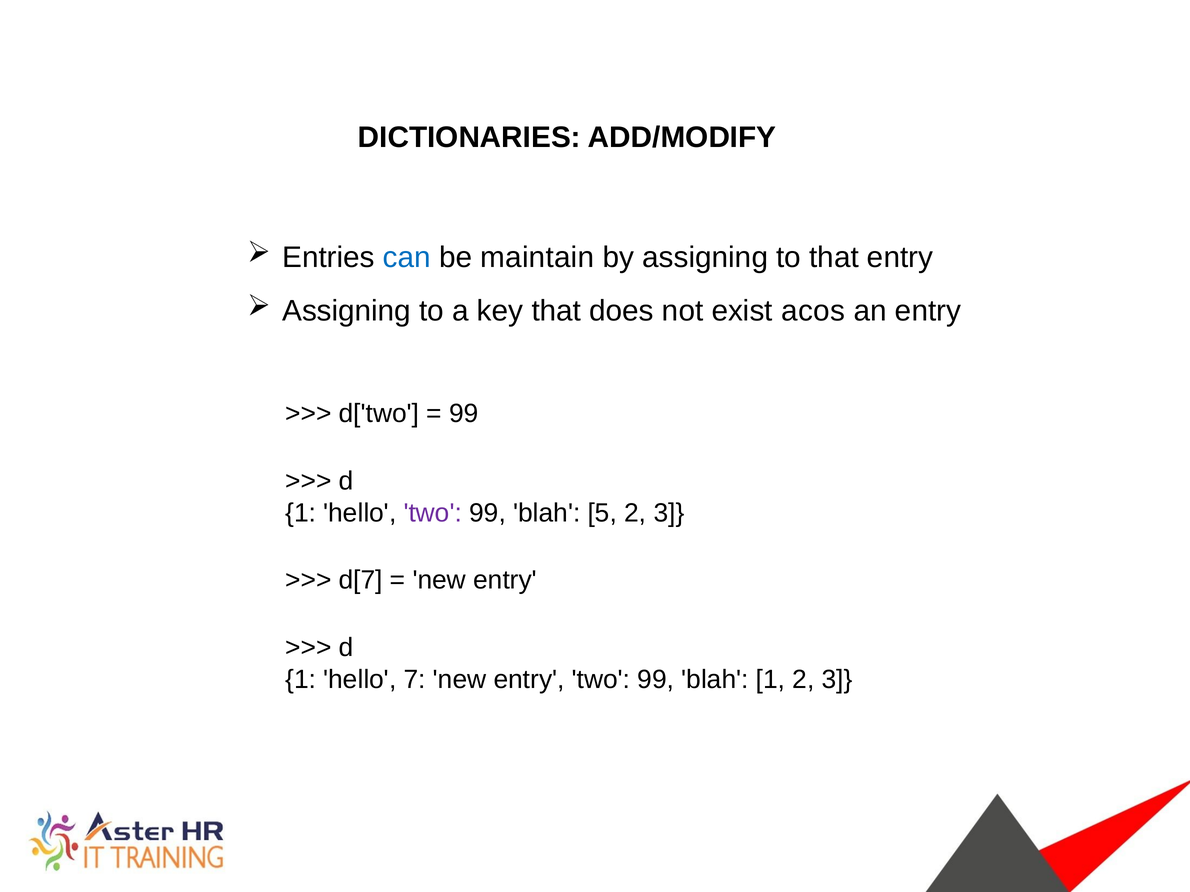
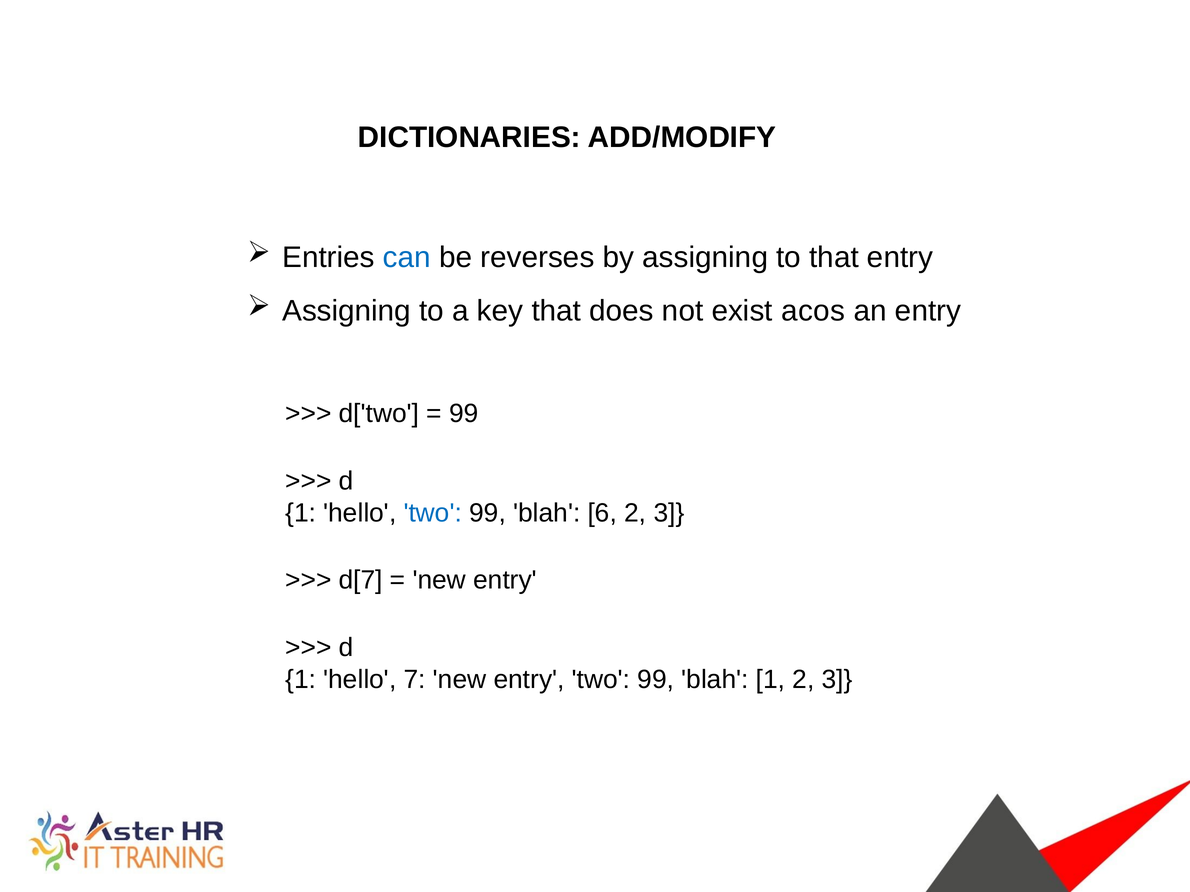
maintain: maintain -> reverses (537, 257)
two colour: purple -> blue (433, 513)
5: 5 -> 6 (602, 513)
